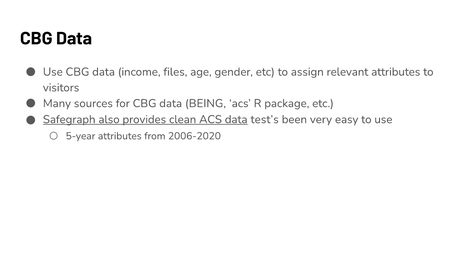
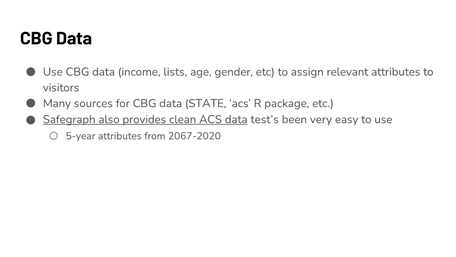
files: files -> lists (175, 72)
BEING: BEING -> STATE (206, 103)
2006-2020: 2006-2020 -> 2067-2020 (194, 136)
